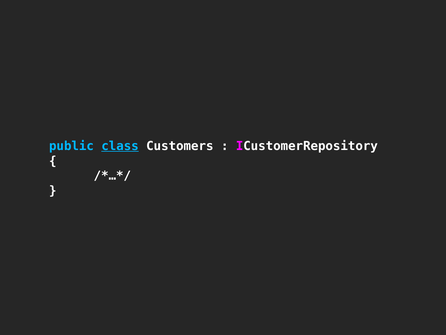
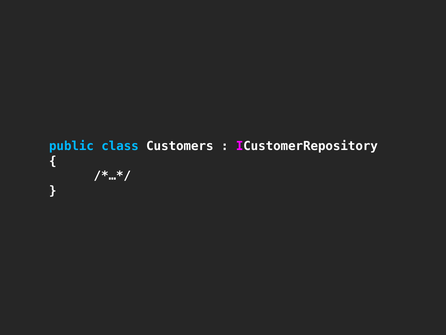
class underline: present -> none (120, 146)
